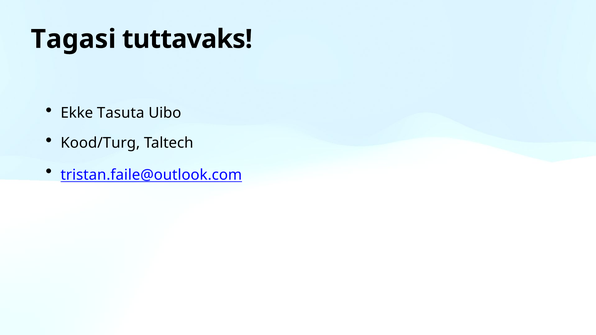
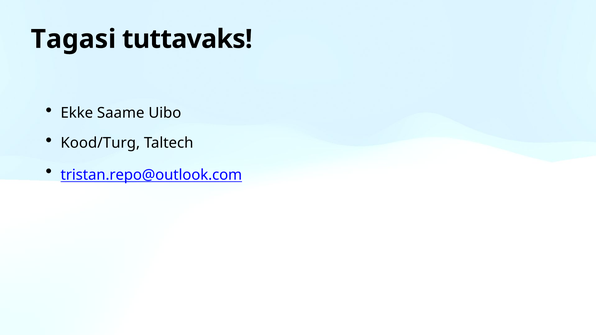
Tasuta: Tasuta -> Saame (121, 113)
tristan.faile@outlook.com: tristan.faile@outlook.com -> tristan.repo@outlook.com (151, 175)
